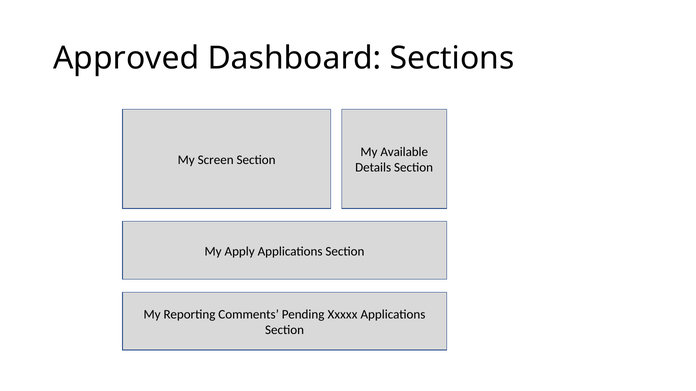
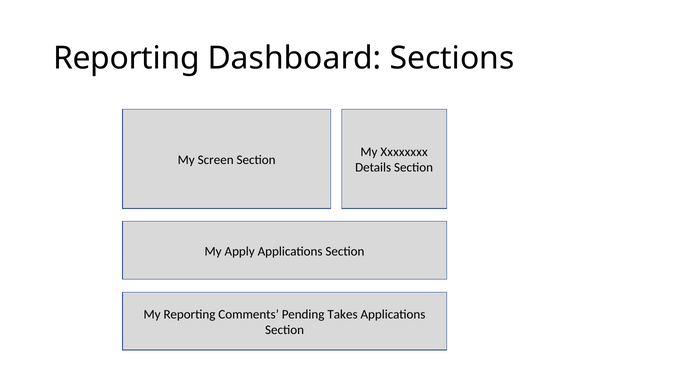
Approved: Approved -> Reporting (126, 58)
Available: Available -> Xxxxxxxx (404, 152)
Xxxxx: Xxxxx -> Takes (343, 315)
